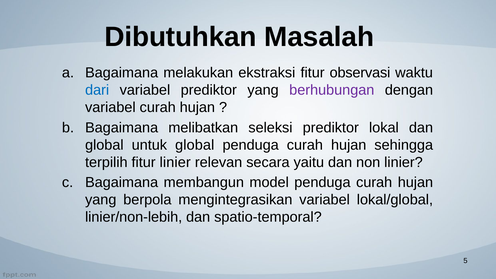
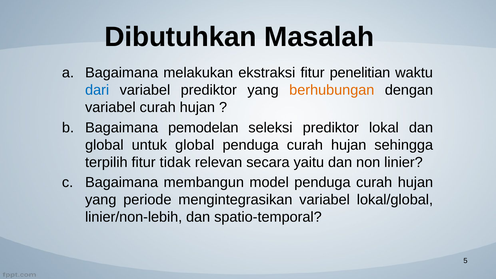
observasi: observasi -> penelitian (360, 73)
berhubungan colour: purple -> orange (332, 90)
melibatkan: melibatkan -> pemodelan (203, 128)
fitur linier: linier -> tidak (175, 162)
berpola: berpola -> periode (147, 200)
